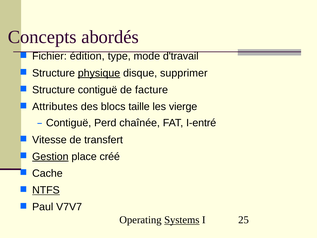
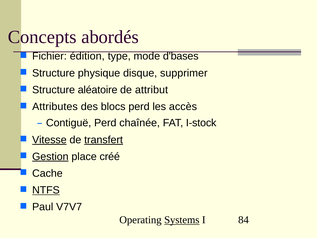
d'travail: d'travail -> d'bases (181, 56)
physique underline: present -> none (99, 73)
Structure contiguë: contiguë -> aléatoire (98, 90)
facture: facture -> attribut (152, 90)
blocs taille: taille -> perd (139, 107)
vierge: vierge -> accès (183, 107)
I-entré: I-entré -> I-stock (201, 123)
Vitesse underline: none -> present (49, 140)
transfert underline: none -> present (104, 140)
25: 25 -> 84 (244, 220)
